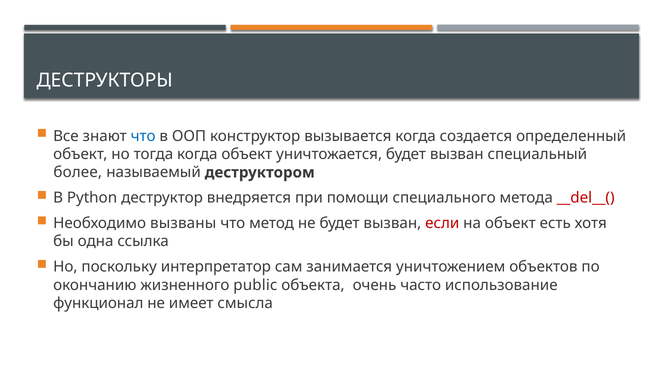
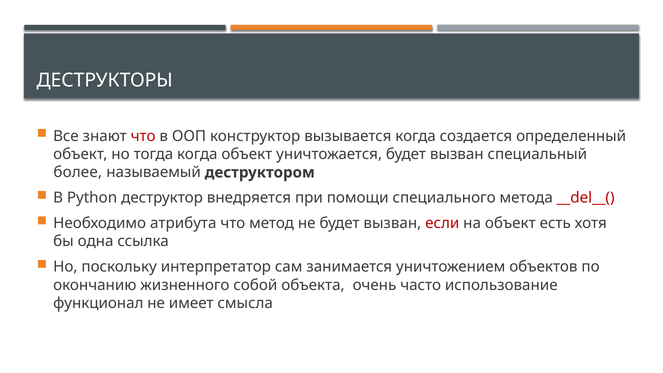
что colour: blue -> red (143, 136)
вызваны: вызваны -> атрибута (183, 223)
public: public -> собой (255, 285)
